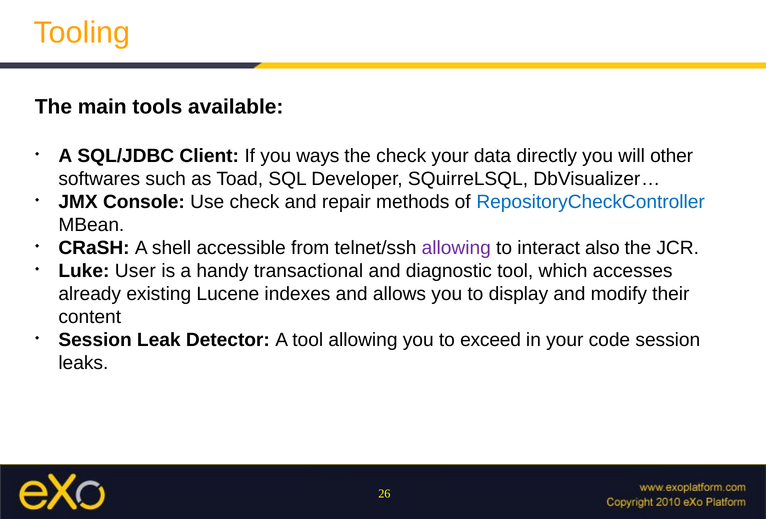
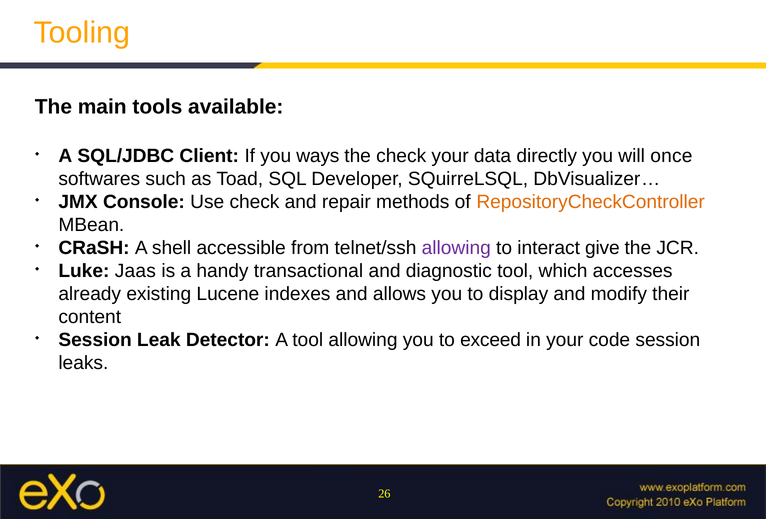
other: other -> once (671, 156)
RepositoryCheckController colour: blue -> orange (591, 202)
also: also -> give (602, 248)
User: User -> Jaas (135, 271)
